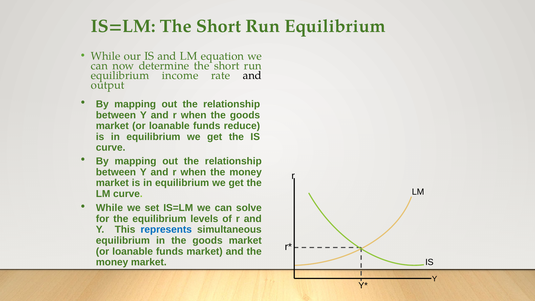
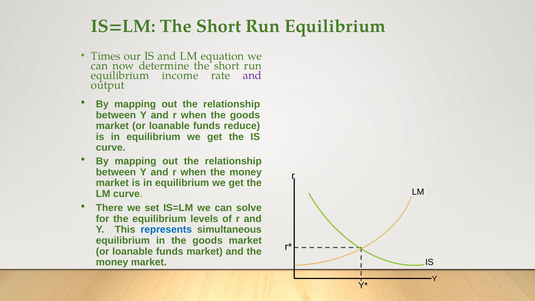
While: While -> Times (106, 56)
and colour: black -> purple (252, 75)
While: While -> There (110, 208)
